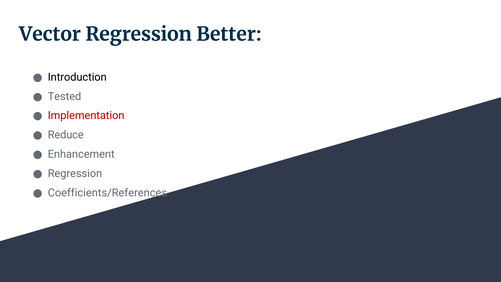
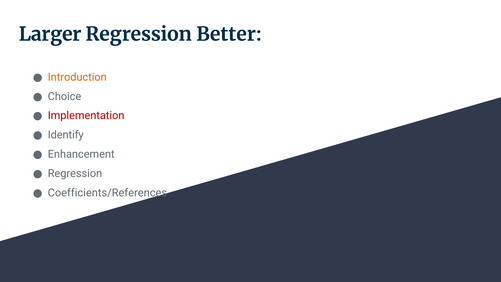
Vector: Vector -> Larger (50, 34)
Introduction colour: black -> orange (77, 77)
Tested: Tested -> Choice (64, 96)
Reduce: Reduce -> Identify (66, 135)
